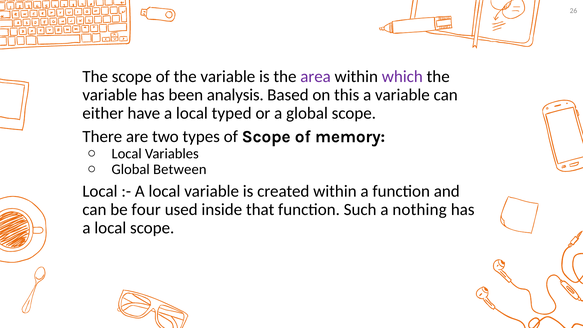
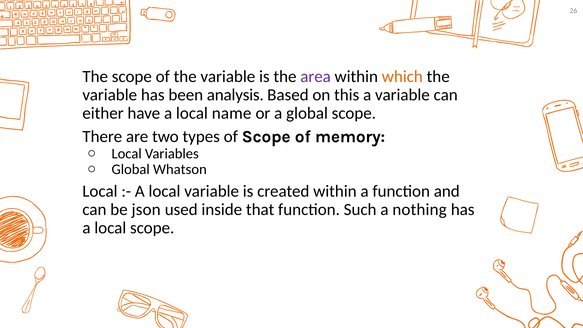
which colour: purple -> orange (402, 77)
typed: typed -> name (232, 113)
Between: Between -> Whatson (180, 169)
four: four -> json (146, 210)
